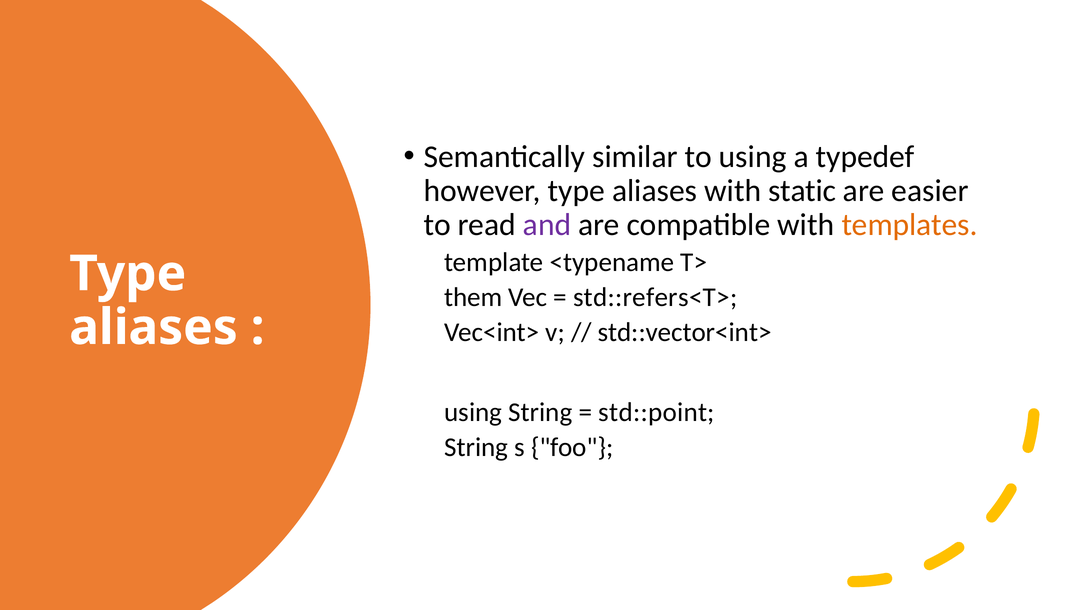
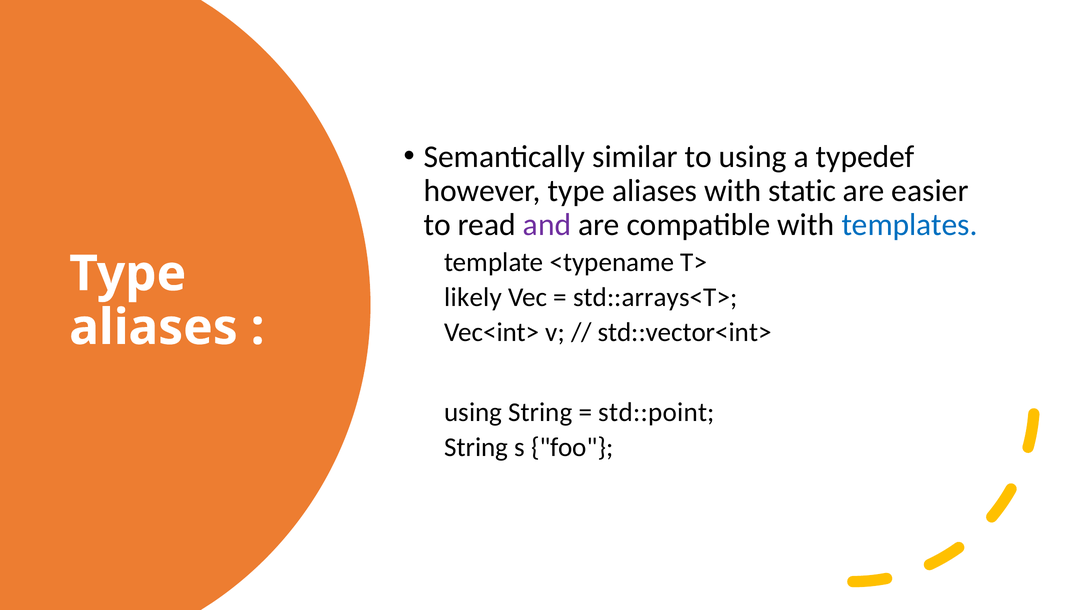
templates colour: orange -> blue (910, 225)
them: them -> likely (473, 297)
std::refers<T>: std::refers<T> -> std::arrays<T> (655, 297)
